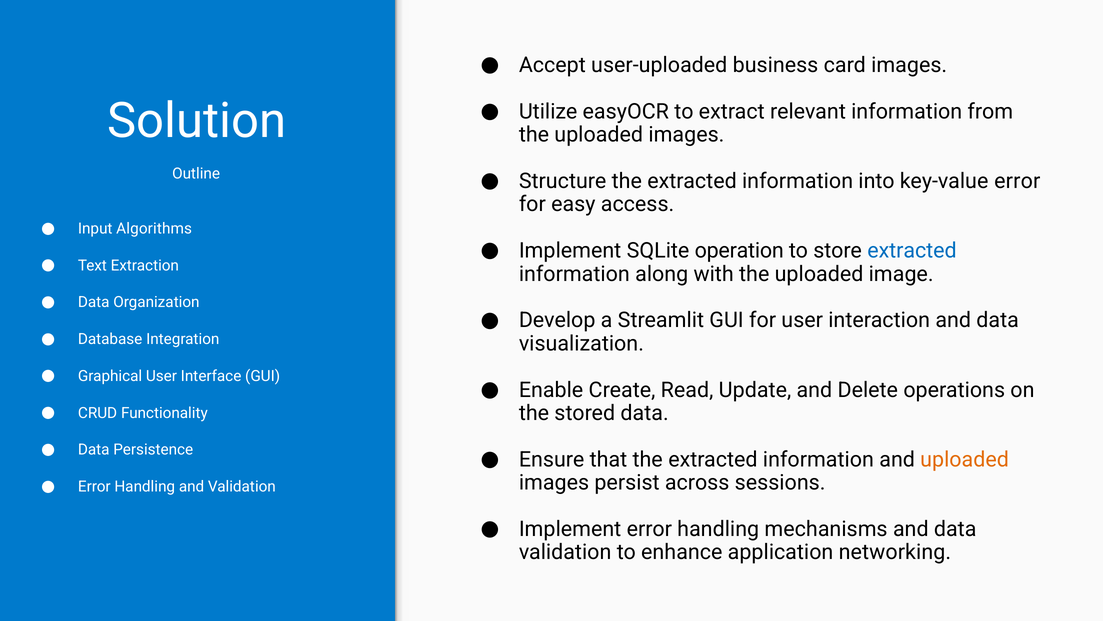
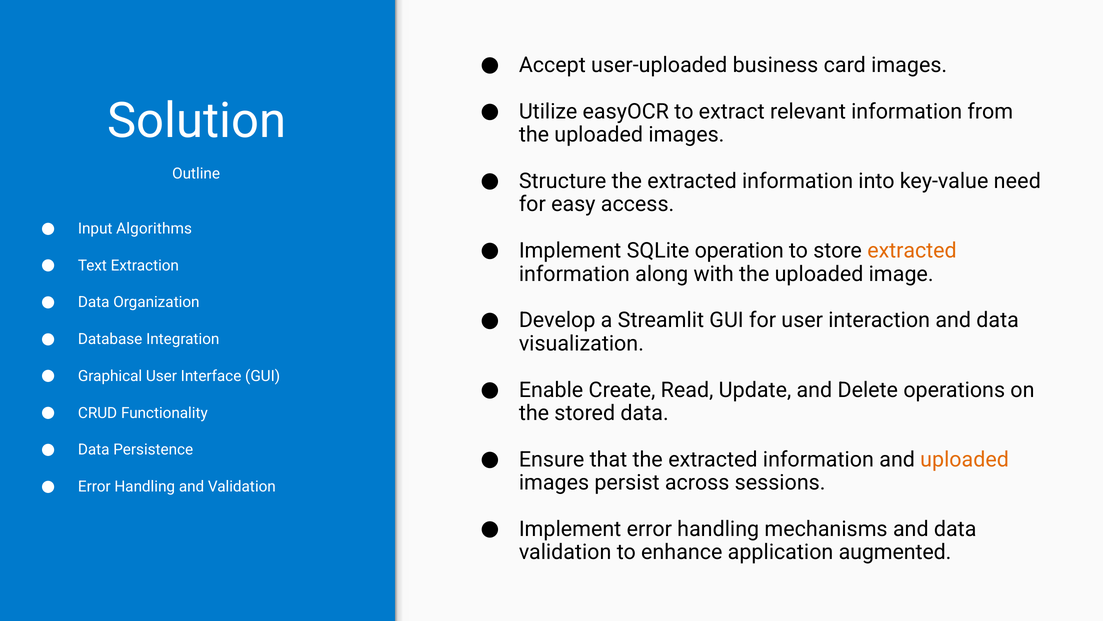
key-value error: error -> need (1017, 181)
extracted colour: blue -> orange (912, 251)
networking: networking -> augmented (895, 552)
